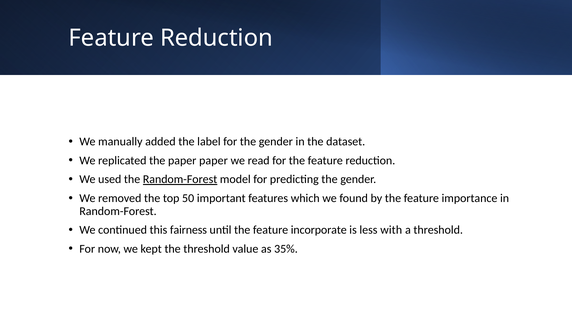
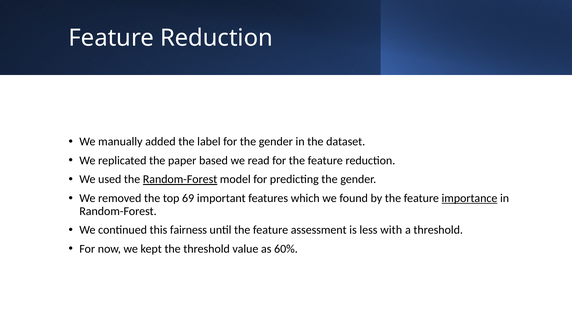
paper paper: paper -> based (214, 160)
50: 50 -> 69 (188, 198)
importance underline: none -> present (470, 198)
incorporate: incorporate -> assessment (319, 230)
35%: 35% -> 60% (286, 249)
